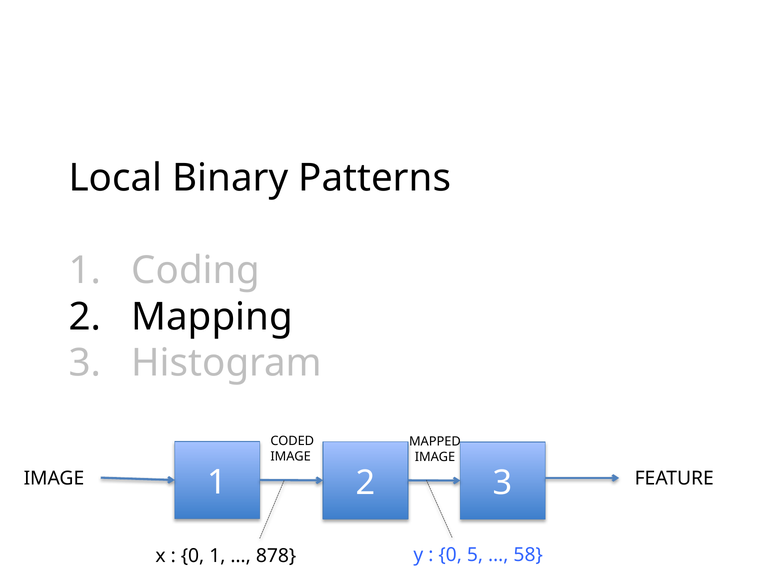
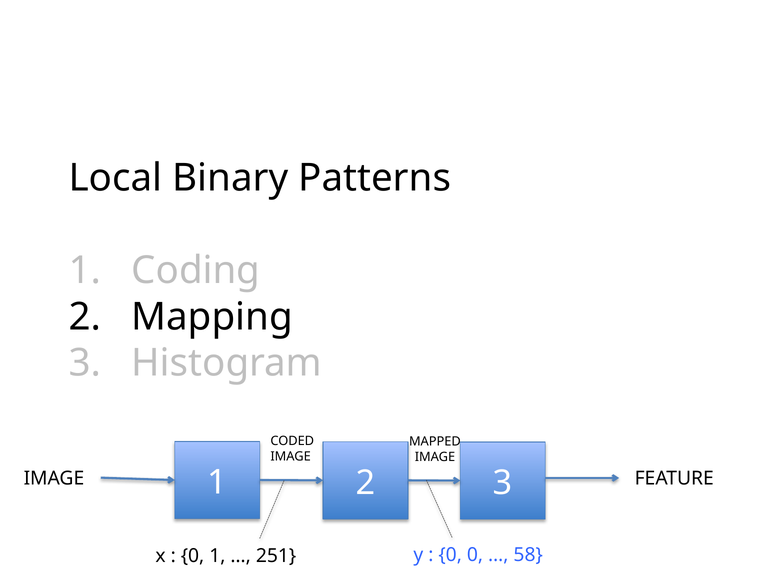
878: 878 -> 251 (276, 555)
0 5: 5 -> 0 (475, 554)
